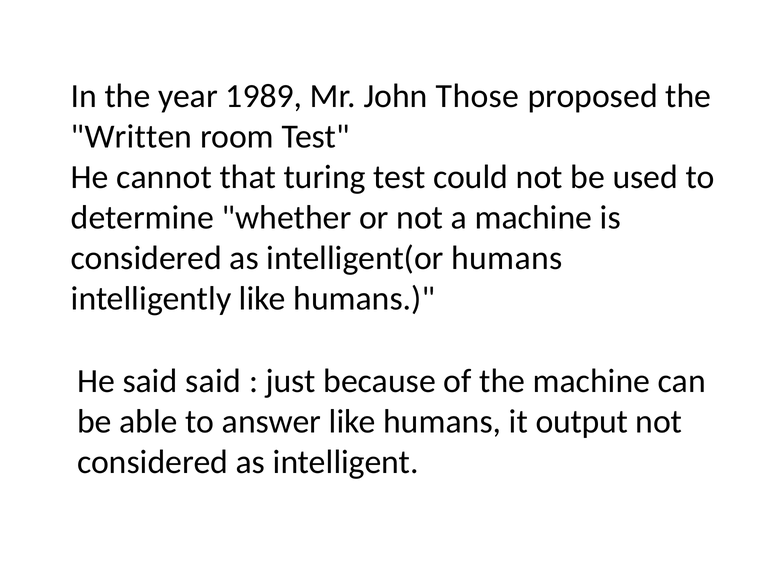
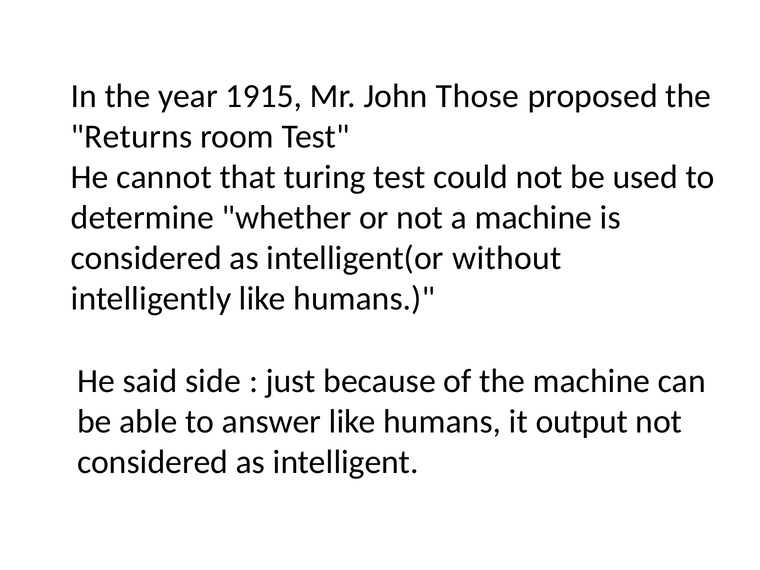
1989: 1989 -> 1915 (264, 96)
Written: Written -> Returns (132, 137)
intelligent(or humans: humans -> without (507, 258)
said said: said -> side (213, 381)
